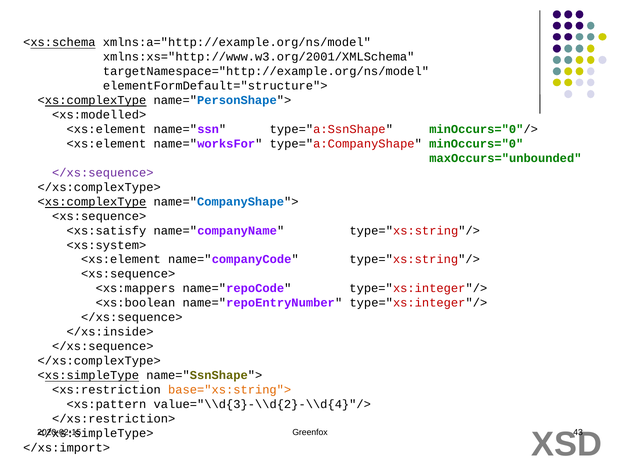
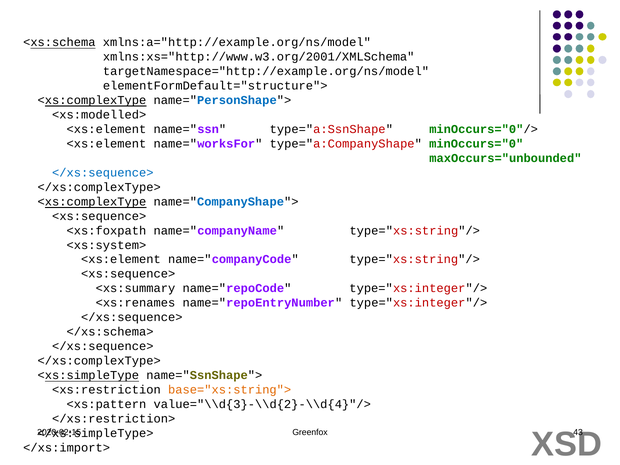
</xs:sequence> colour: purple -> blue (103, 173)
<xs:satisfy: <xs:satisfy -> <xs:foxpath (106, 231)
<xs:mappers: <xs:mappers -> <xs:summary (135, 288)
<xs:boolean: <xs:boolean -> <xs:renames (135, 303)
</xs:inside>: </xs:inside> -> </xs:schema> (110, 332)
